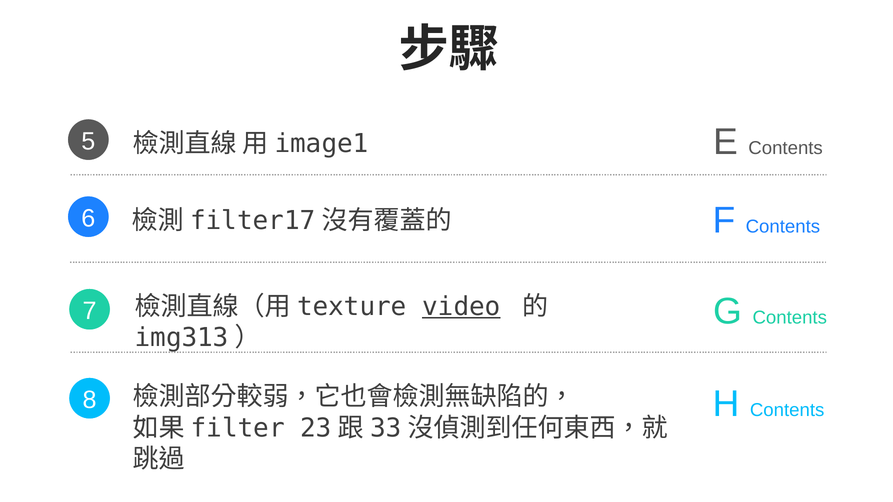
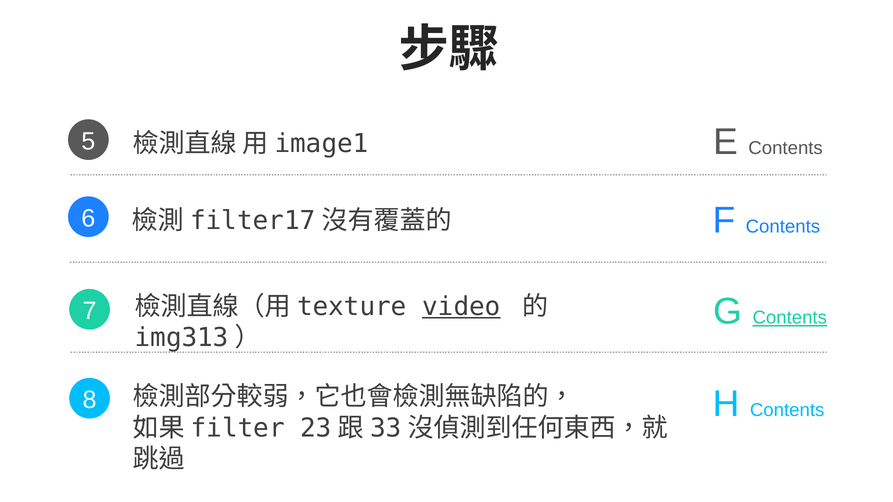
Contents underline: none -> present (790, 318)
